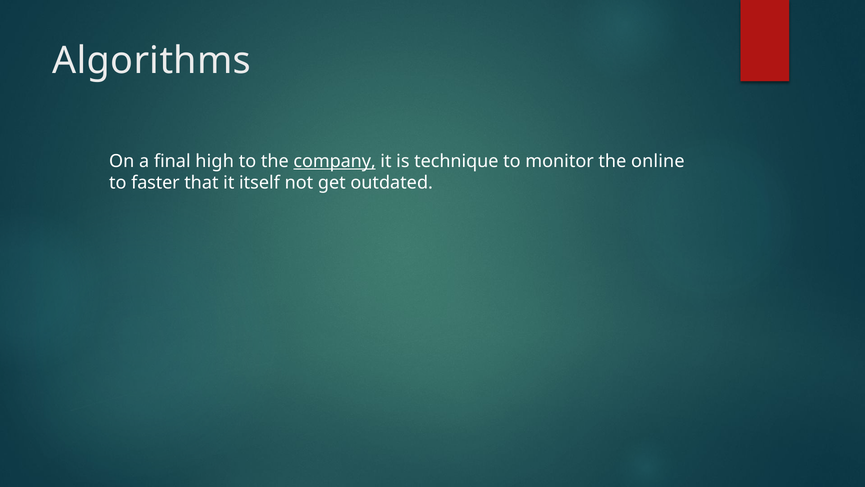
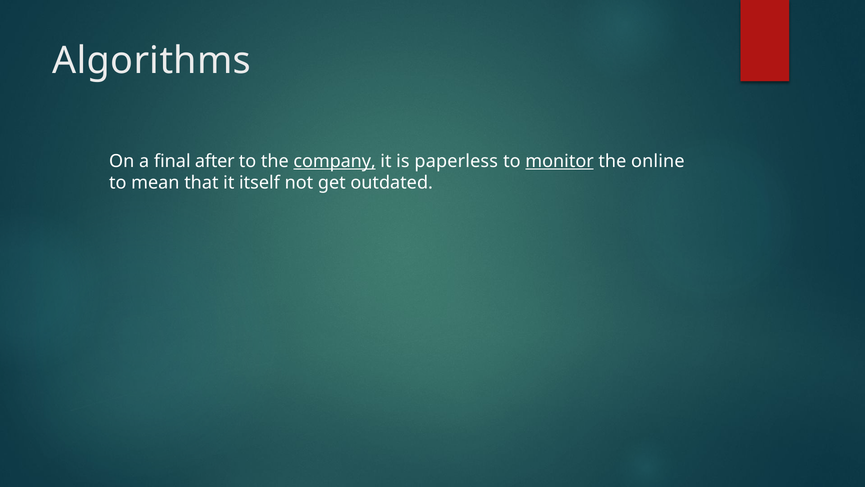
high: high -> after (215, 161)
technique: technique -> paperless (456, 161)
monitor underline: none -> present (560, 161)
faster: faster -> mean (155, 183)
